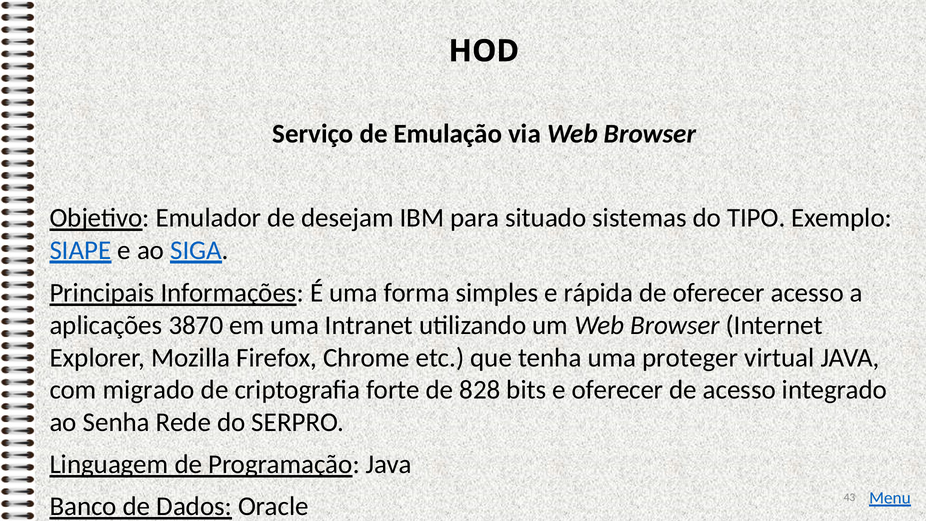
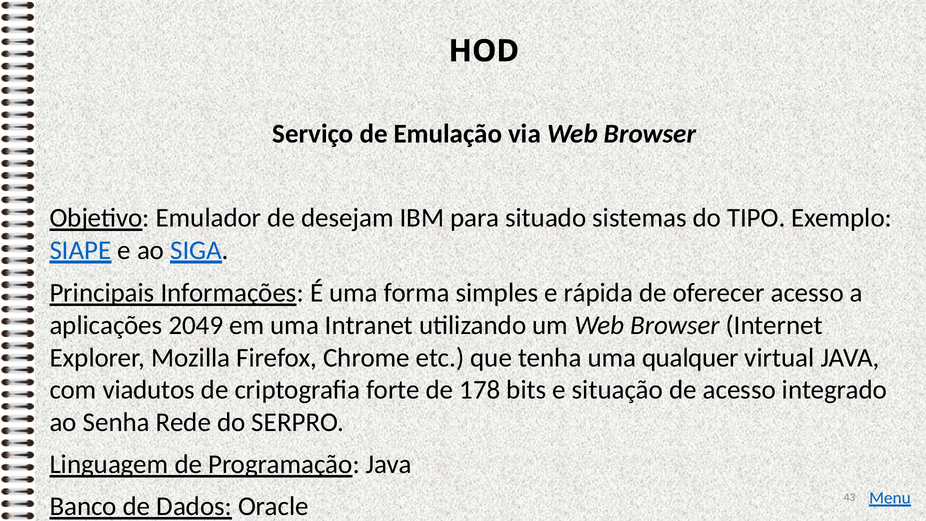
3870: 3870 -> 2049 (196, 325)
proteger: proteger -> qualquer (690, 358)
migrado: migrado -> viadutos (149, 390)
828: 828 -> 178 (480, 390)
e oferecer: oferecer -> situação (617, 390)
